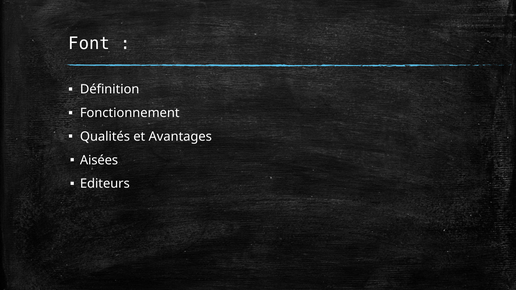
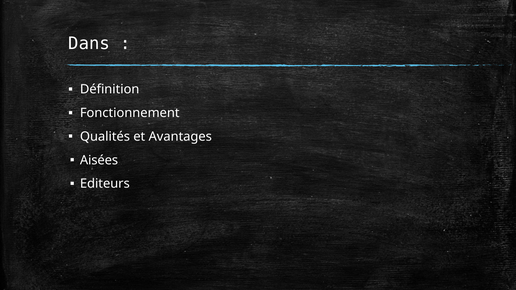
Font: Font -> Dans (89, 43)
